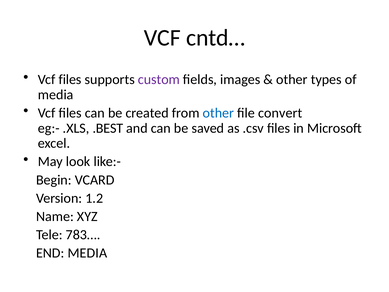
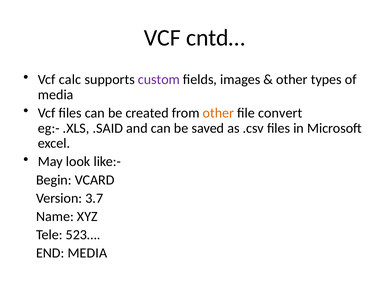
files: files -> calc (70, 79)
other colour: blue -> orange (218, 113)
.BEST: .BEST -> .SAID (108, 128)
1.2: 1.2 -> 3.7 (94, 198)
783…: 783… -> 523… (83, 235)
